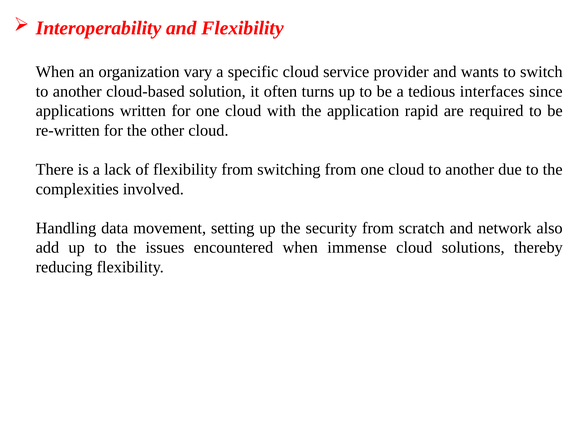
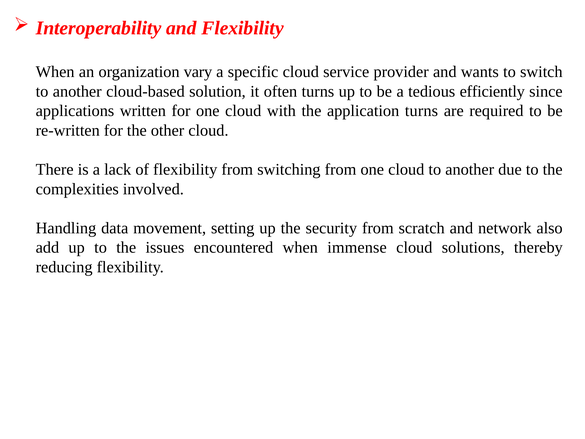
interfaces: interfaces -> efficiently (492, 91)
application rapid: rapid -> turns (421, 111)
